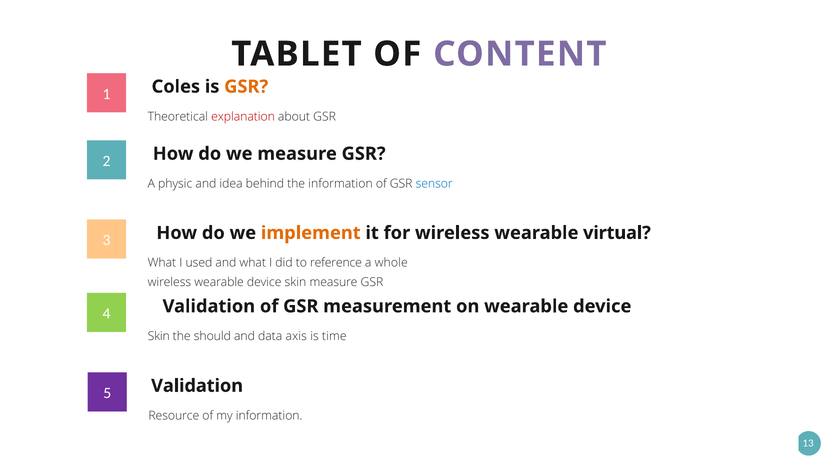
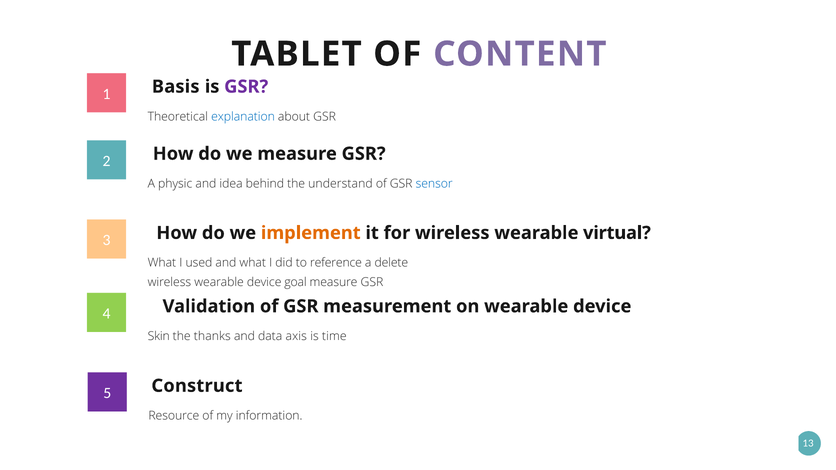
Coles: Coles -> Basis (176, 87)
GSR colour: orange -> purple (246, 87)
explanation colour: red -> blue (243, 117)
the information: information -> understand (340, 184)
whole: whole -> delete (391, 263)
wireless wearable device skin: skin -> goal (296, 282)
should: should -> thanks (212, 337)
5 Validation: Validation -> Construct (197, 386)
